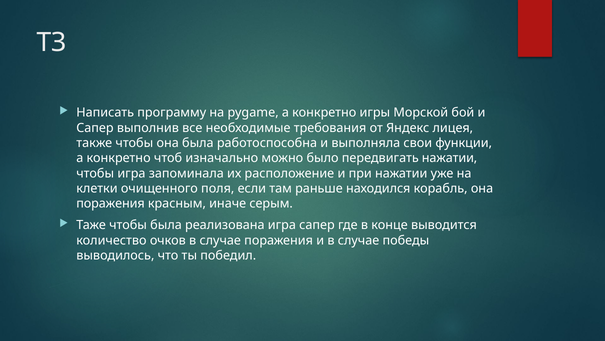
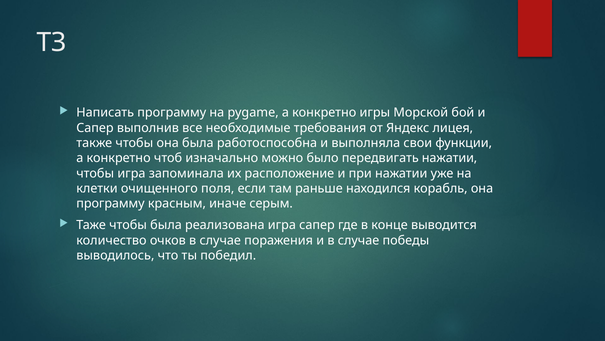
поражения: поражения -> программу (110, 203)
